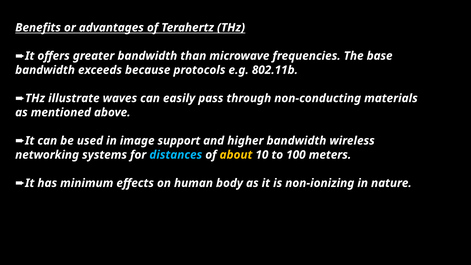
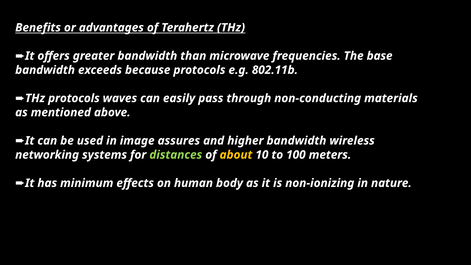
THz illustrate: illustrate -> protocols (74, 98)
support: support -> assures (179, 141)
distances colour: light blue -> light green (176, 155)
